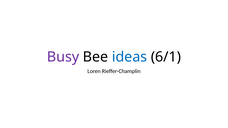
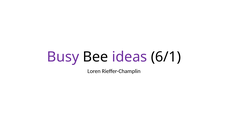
ideas colour: blue -> purple (130, 57)
